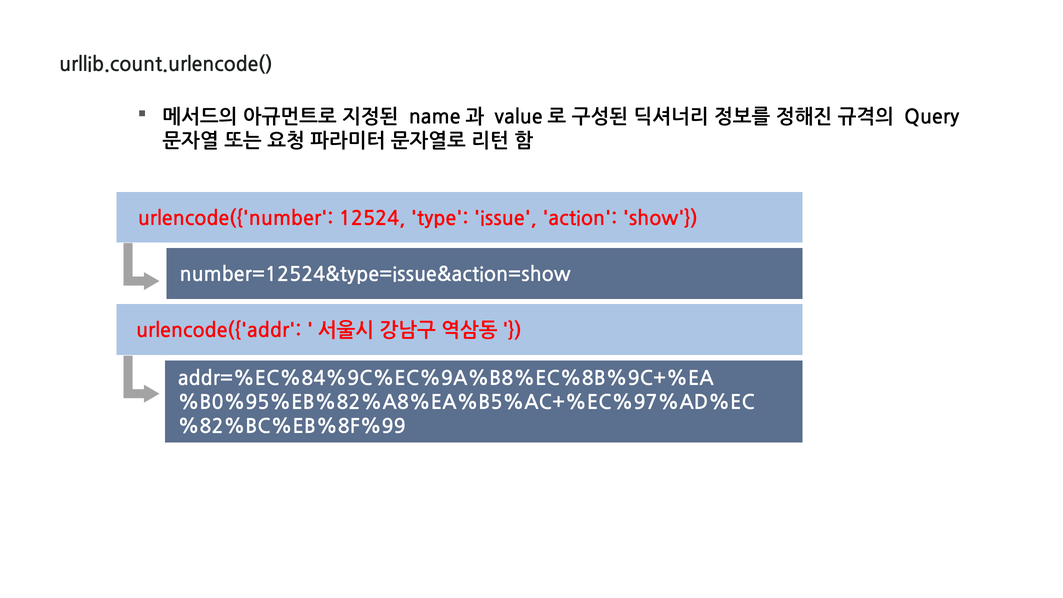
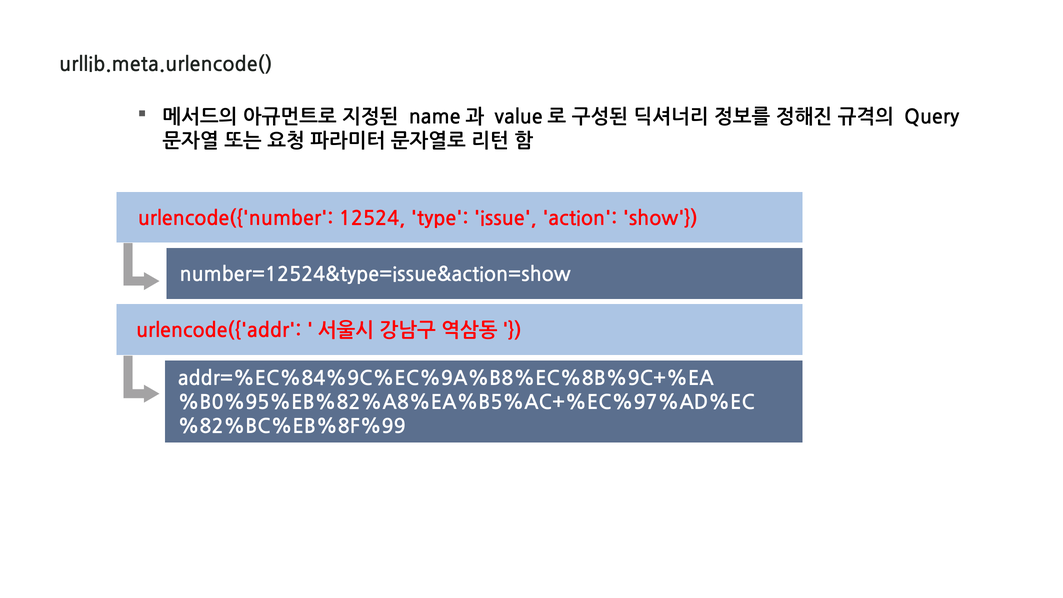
urllib.count.urlencode(: urllib.count.urlencode( -> urllib.meta.urlencode( (166, 65)
